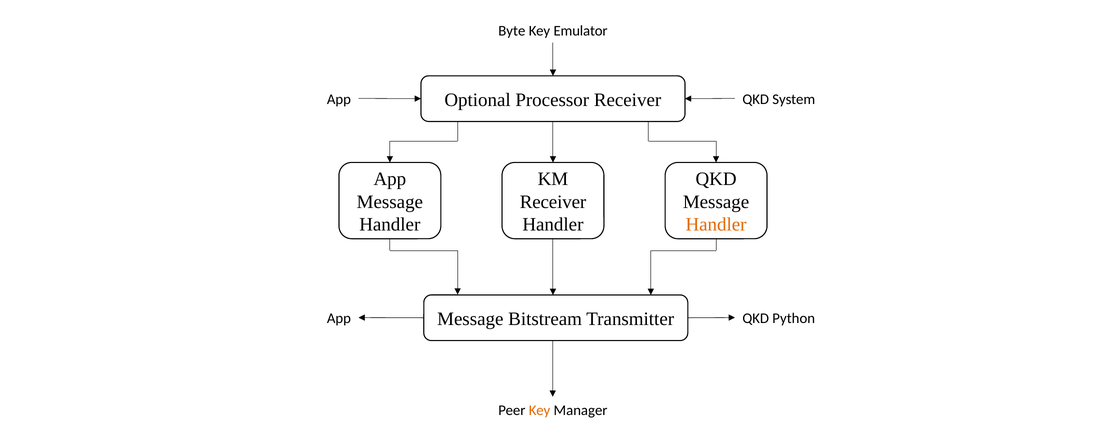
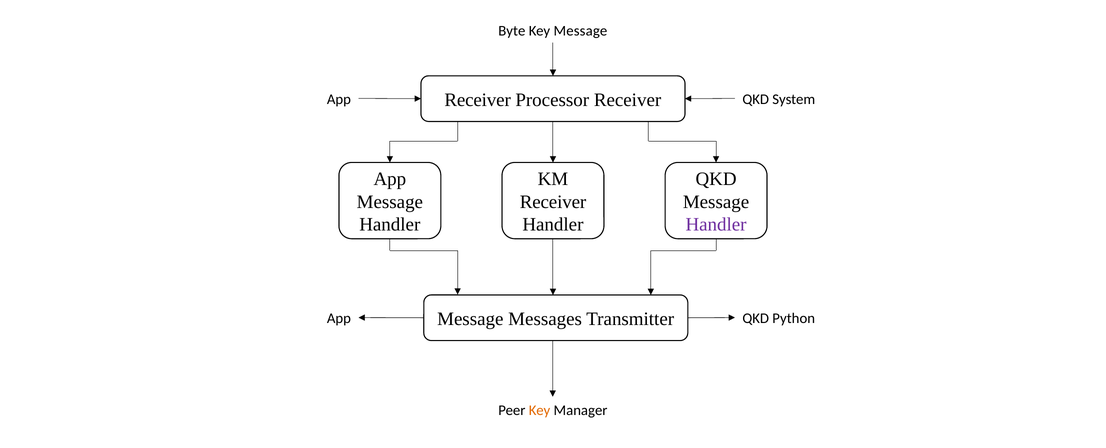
Key Emulator: Emulator -> Message (580, 31)
Optional: Optional -> Receiver (478, 100)
Handler colour: orange -> purple (716, 225)
Bitstream: Bitstream -> Messages (545, 319)
